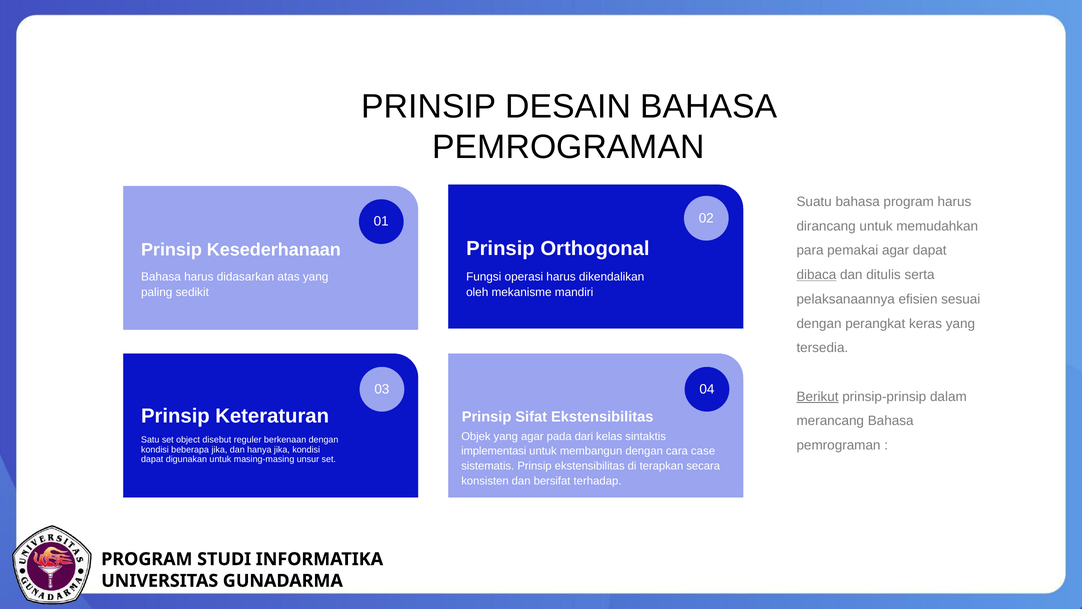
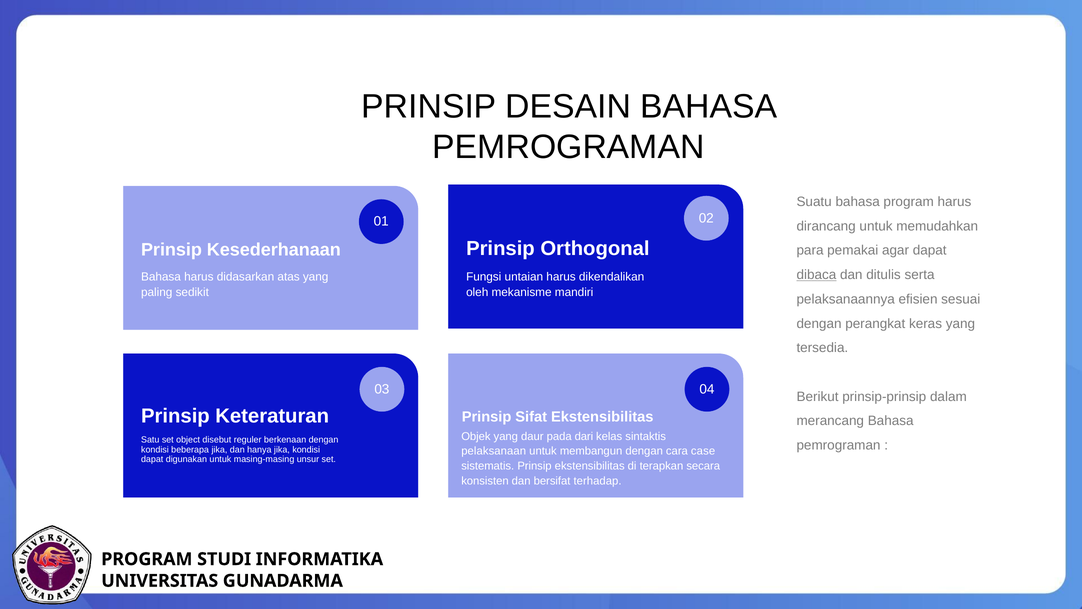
operasi: operasi -> untaian (524, 277)
Berikut underline: present -> none (818, 396)
yang agar: agar -> daur (532, 436)
implementasi: implementasi -> pelaksanaan (494, 451)
